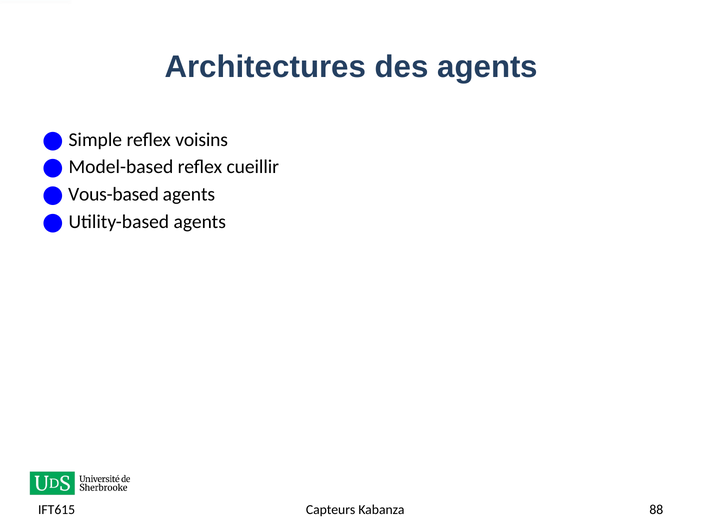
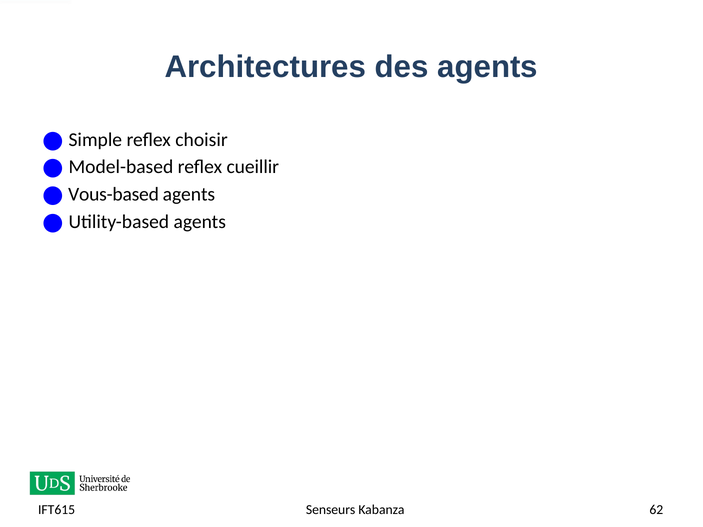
voisins: voisins -> choisir (202, 140)
Capteurs: Capteurs -> Senseurs (331, 510)
88: 88 -> 62 (656, 510)
